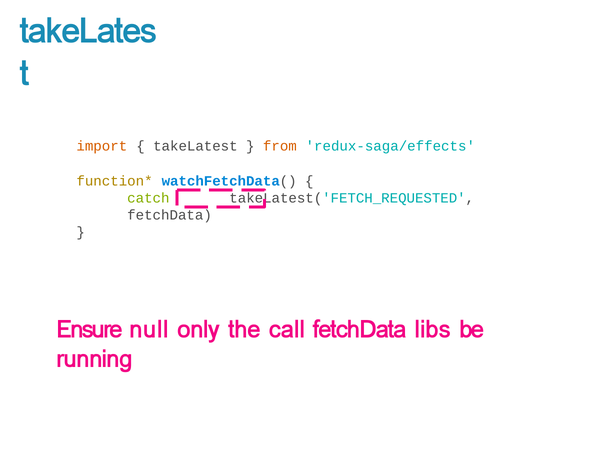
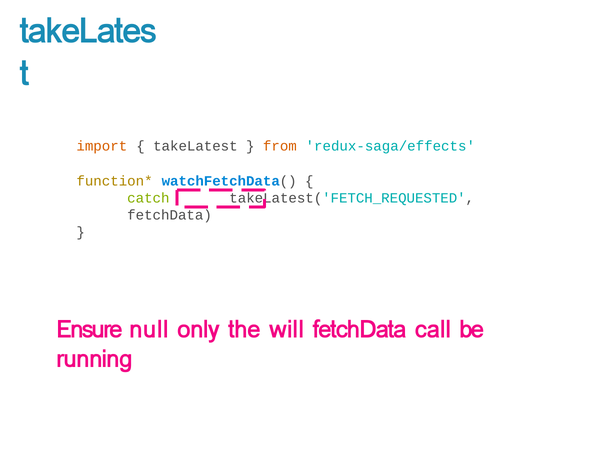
call: call -> will (287, 329)
libs: libs -> call (433, 329)
